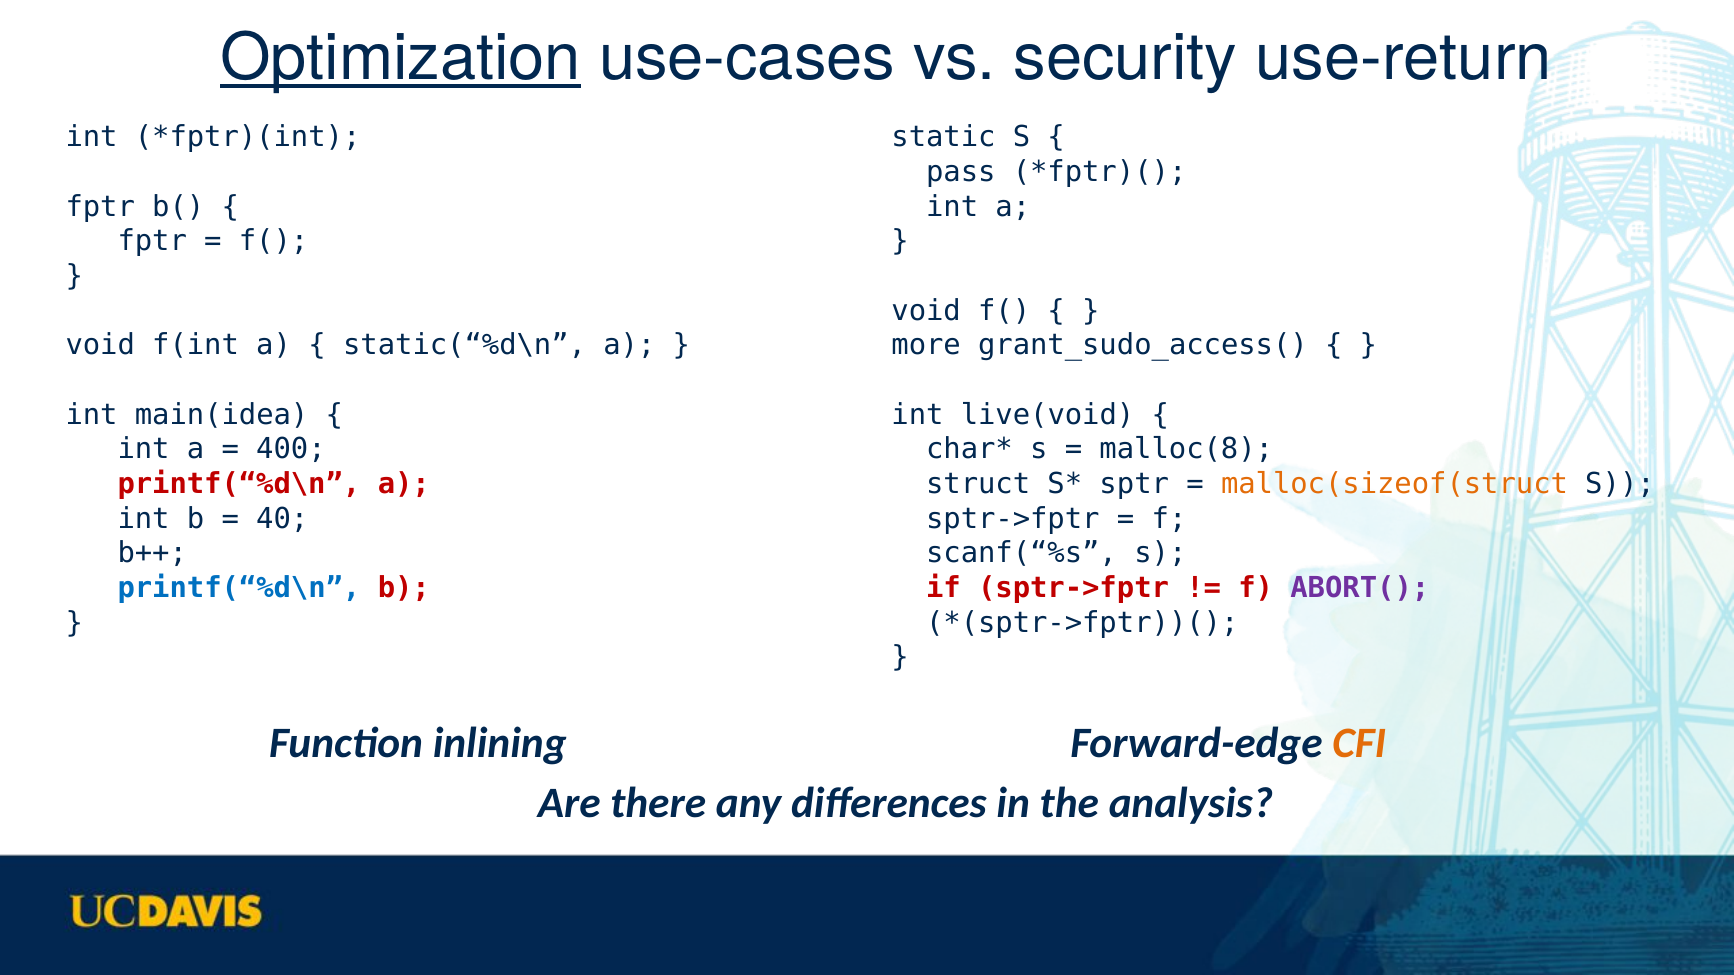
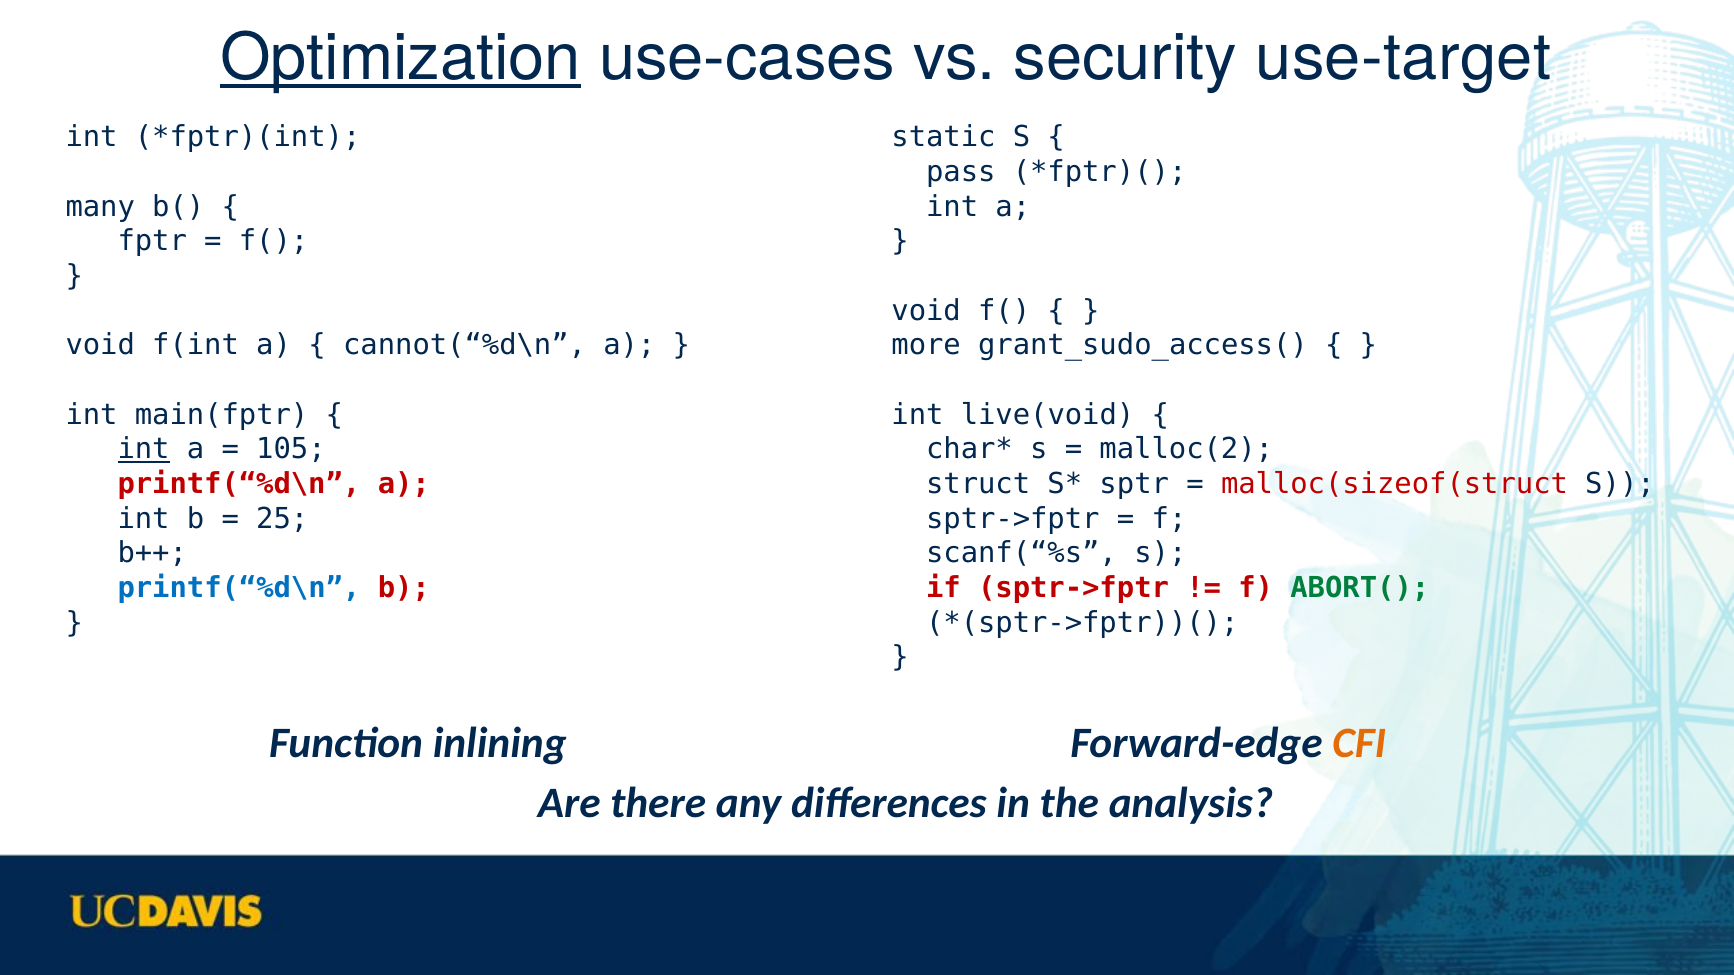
use-return: use-return -> use-target (1404, 58)
fptr: fptr -> many (100, 207)
static(“%d\n: static(“%d\n -> cannot(“%d\n (465, 345)
main(idea: main(idea -> main(fptr (222, 415)
int underline: none -> present (144, 449)
400: 400 -> 105 (291, 449)
malloc(8: malloc(8 -> malloc(2 (1186, 449)
malloc(sizeof(struct colour: orange -> red (1395, 484)
40: 40 -> 25 (282, 519)
ABORT( colour: purple -> green (1360, 588)
